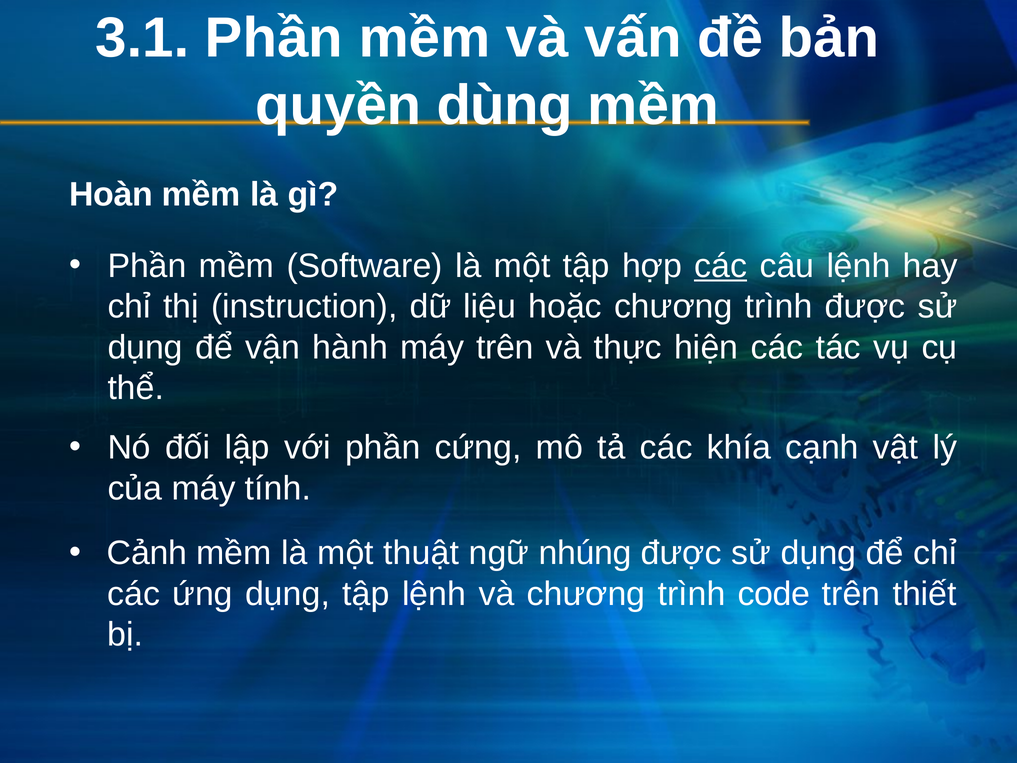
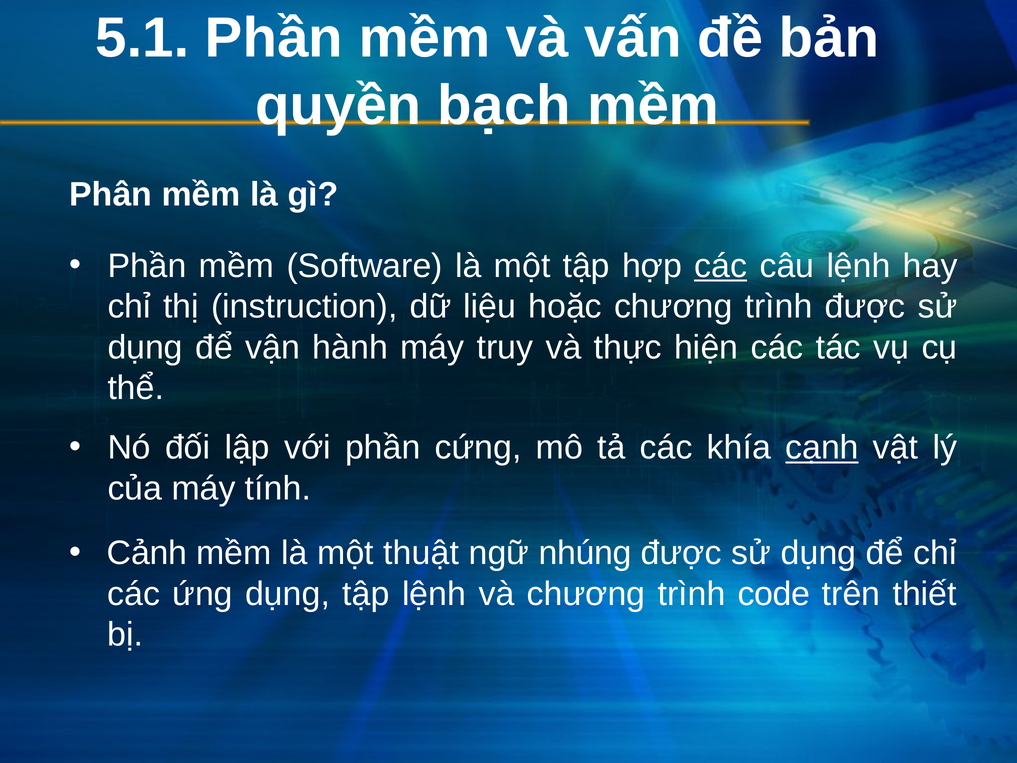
3.1: 3.1 -> 5.1 (142, 38)
dùng: dùng -> bạch (504, 106)
Hoàn: Hoàn -> Phân (111, 195)
máy trên: trên -> truy (505, 347)
cạnh underline: none -> present (822, 448)
